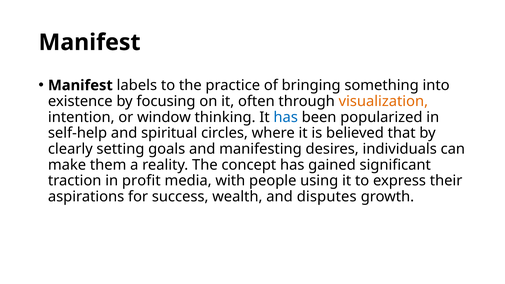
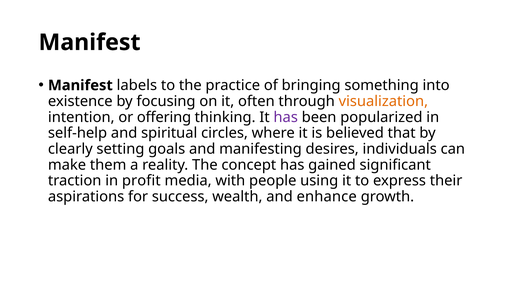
window: window -> offering (164, 117)
has colour: blue -> purple (286, 117)
disputes: disputes -> enhance (327, 197)
